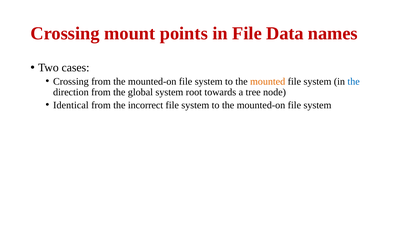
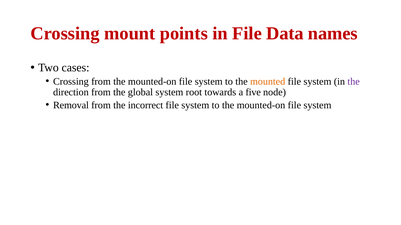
the colour: blue -> purple (354, 82)
tree: tree -> five (253, 92)
Identical: Identical -> Removal (71, 105)
